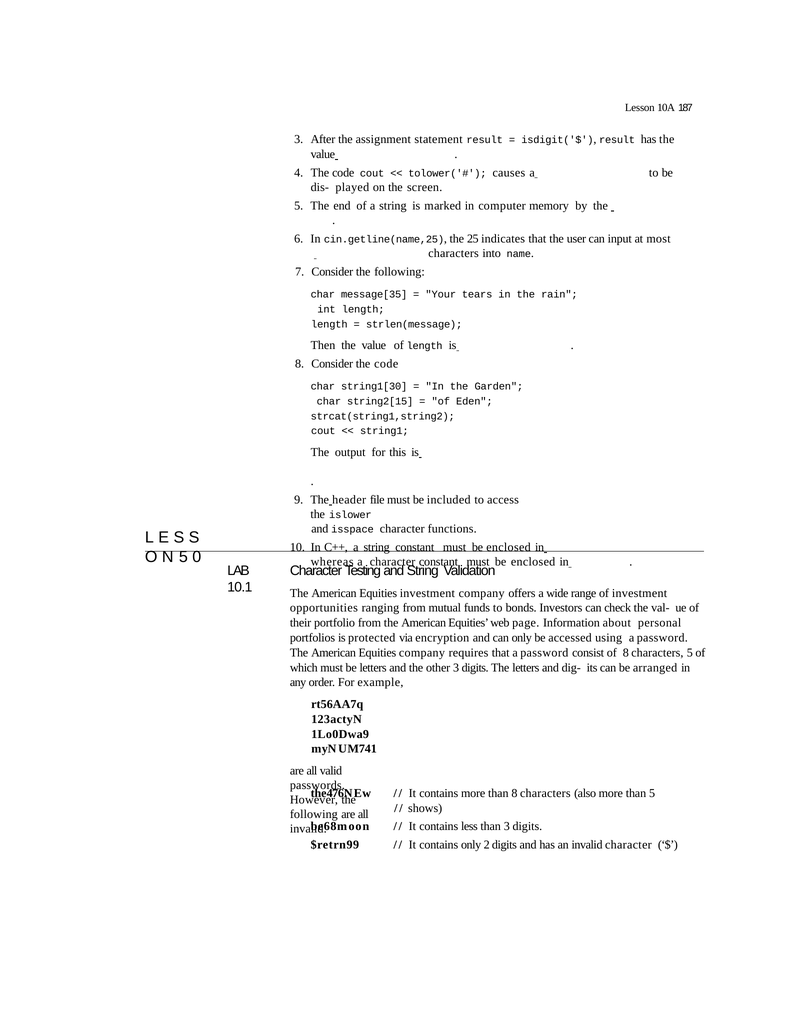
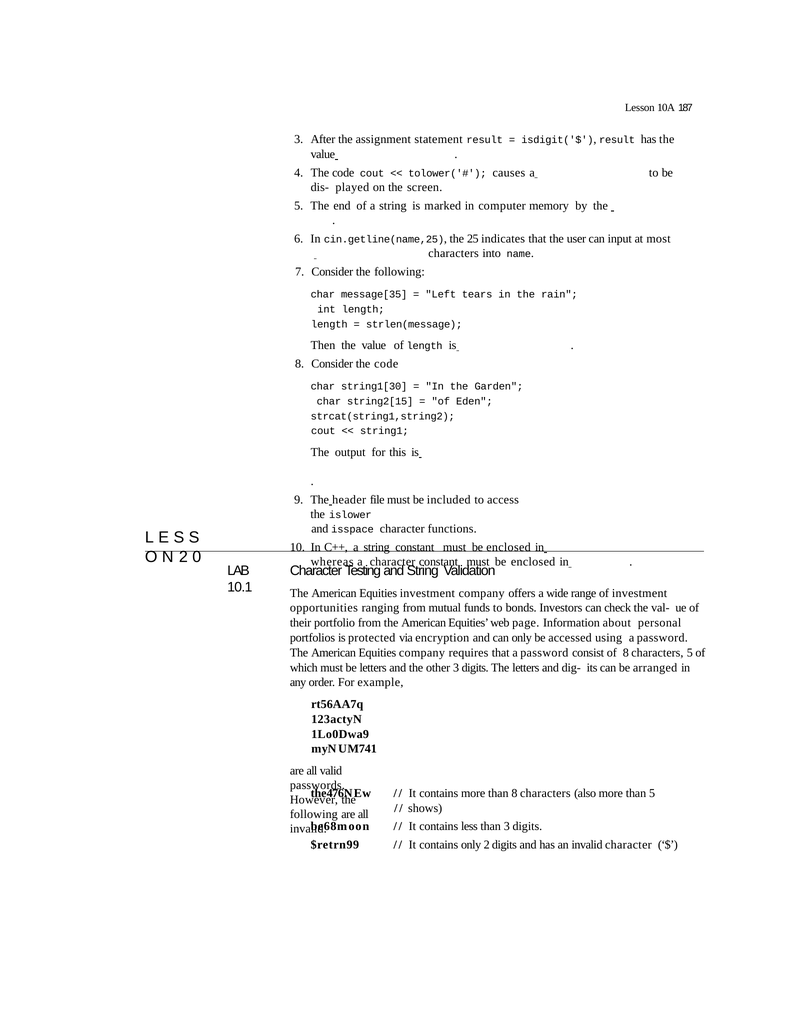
Your: Your -> Left (441, 294)
N 5: 5 -> 2 (183, 557)
